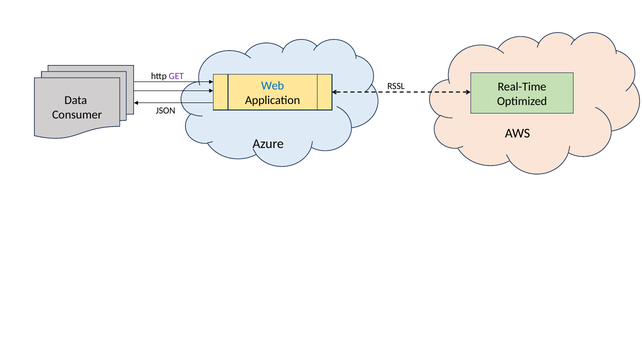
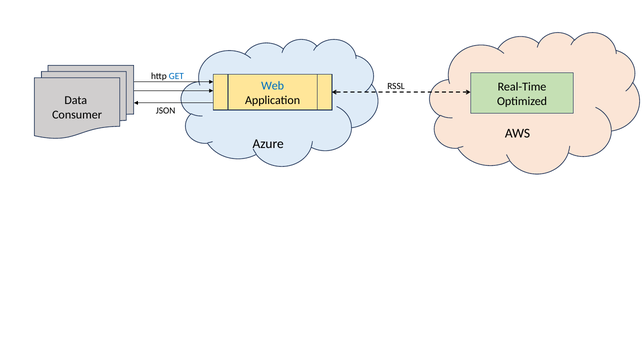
GET colour: purple -> blue (176, 76)
